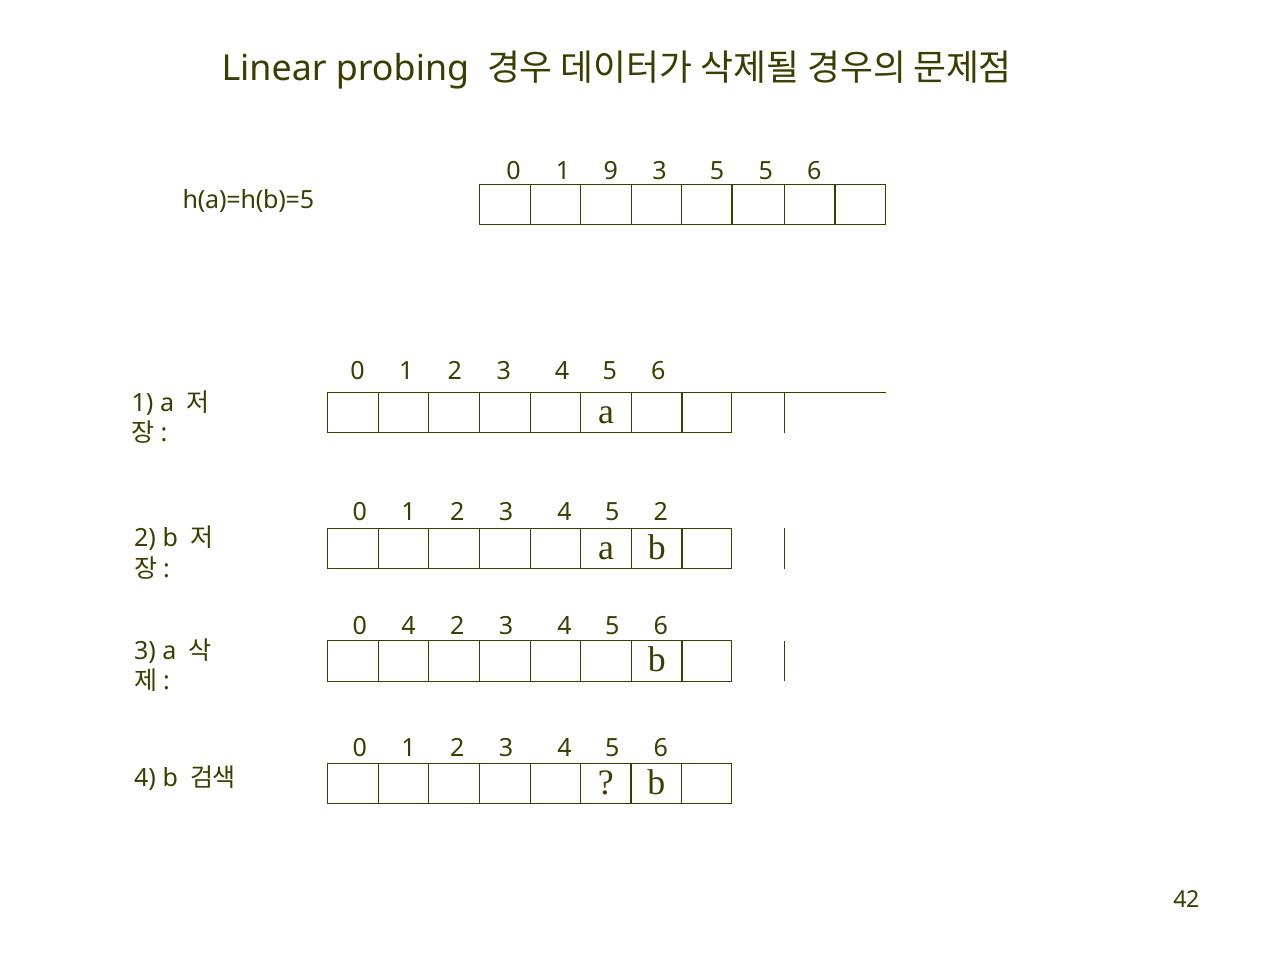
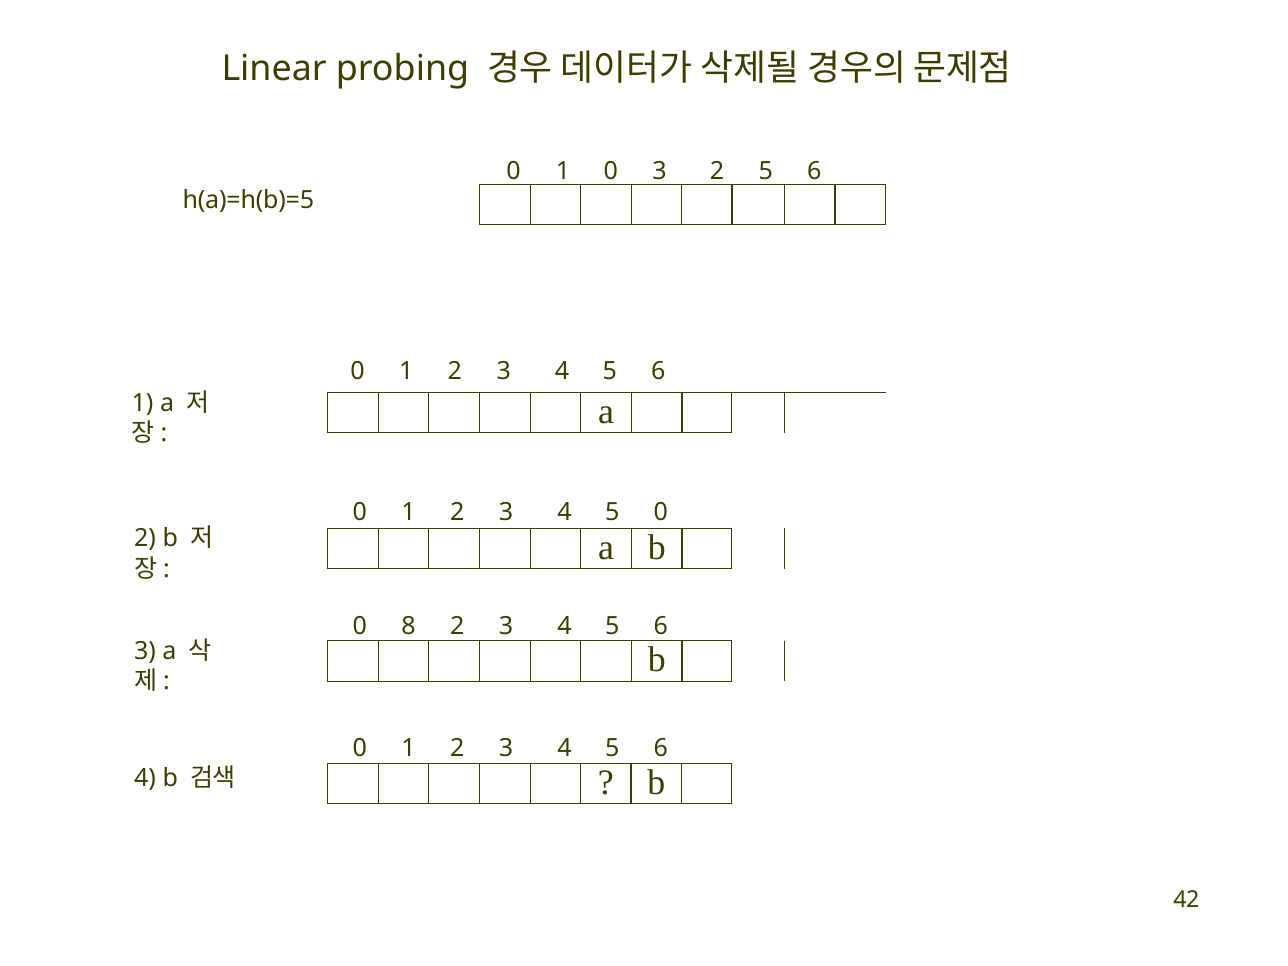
1 9: 9 -> 0 (611, 171)
3 5: 5 -> 2 (717, 171)
5 2: 2 -> 0 (661, 512)
0 4: 4 -> 8 (409, 626)
